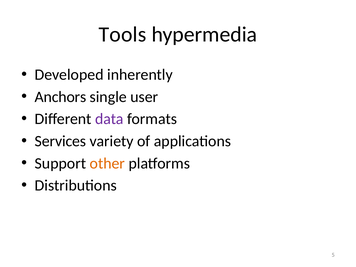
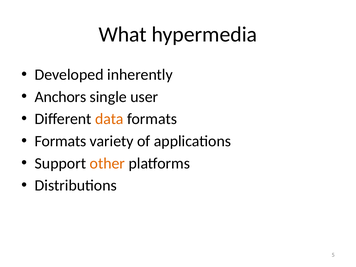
Tools: Tools -> What (123, 34)
data colour: purple -> orange (109, 119)
Services: Services -> Formats (60, 141)
